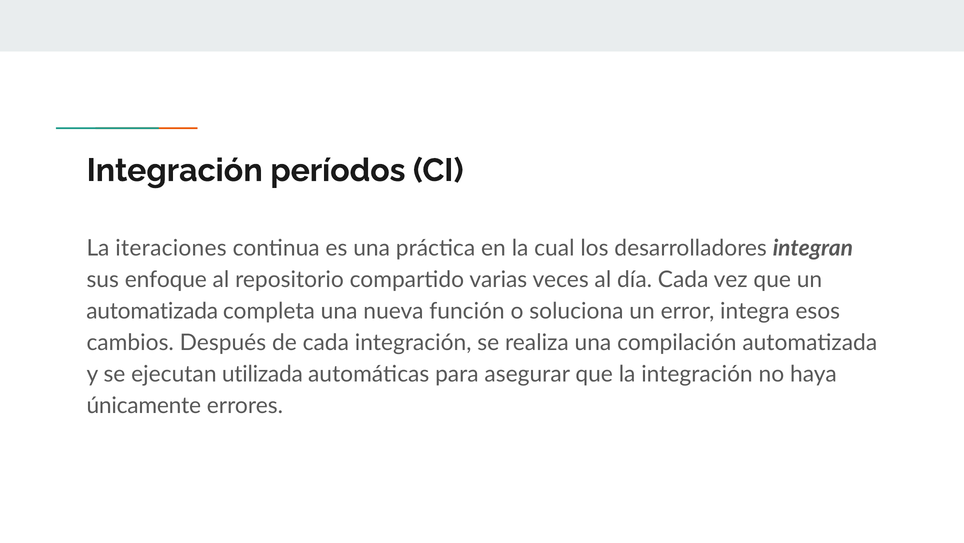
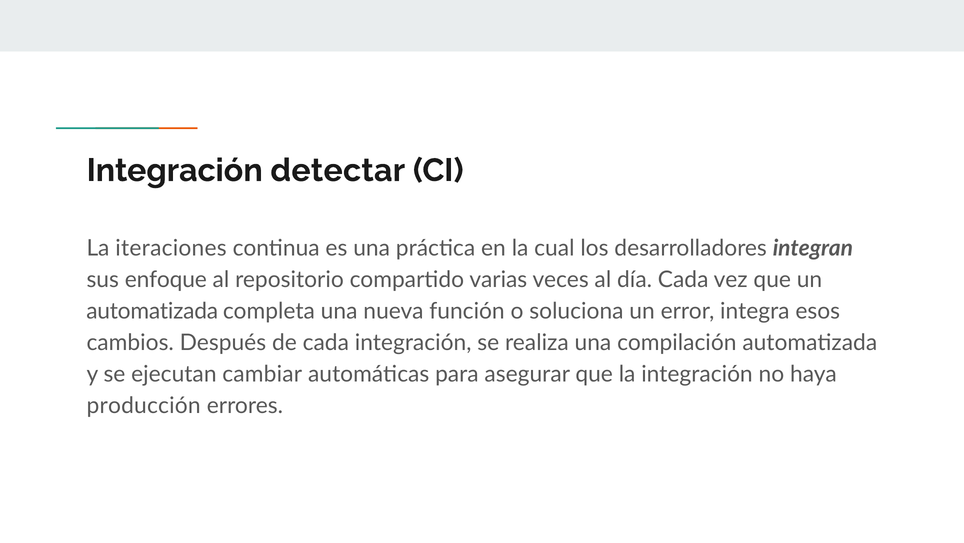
períodos: períodos -> detectar (338, 170)
utilizada: utilizada -> cambiar (262, 374)
únicamente: únicamente -> producción (144, 405)
